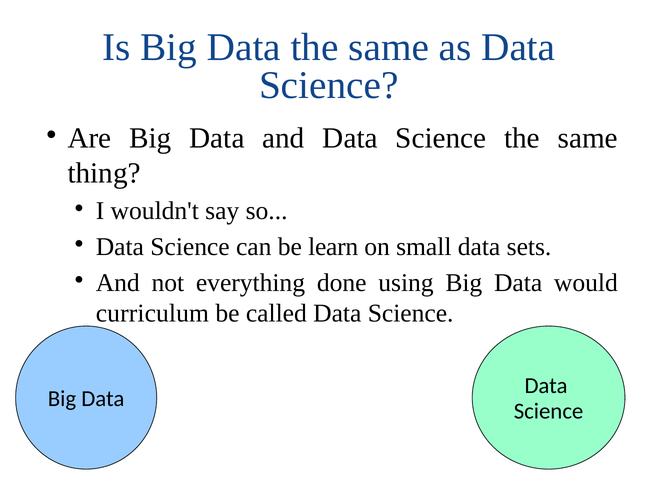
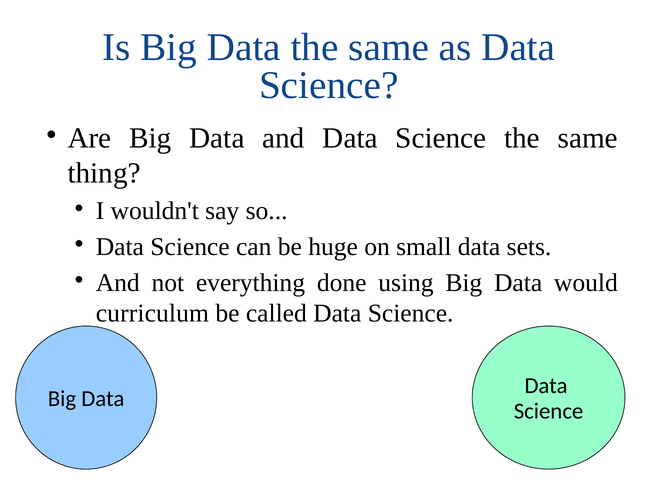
learn: learn -> huge (333, 247)
